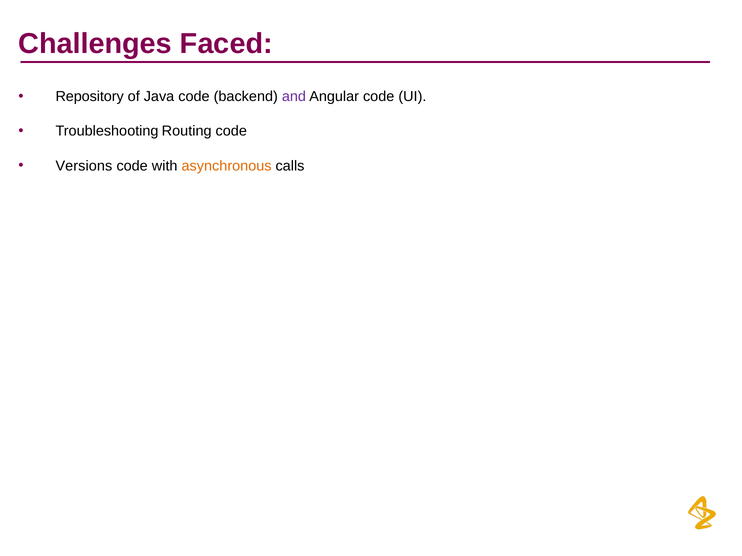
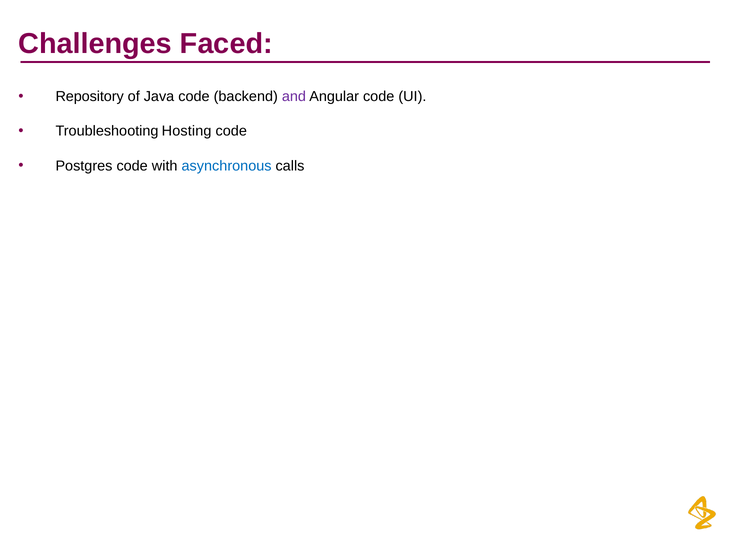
Routing: Routing -> Hosting (187, 131)
Versions: Versions -> Postgres (84, 166)
asynchronous colour: orange -> blue (227, 166)
